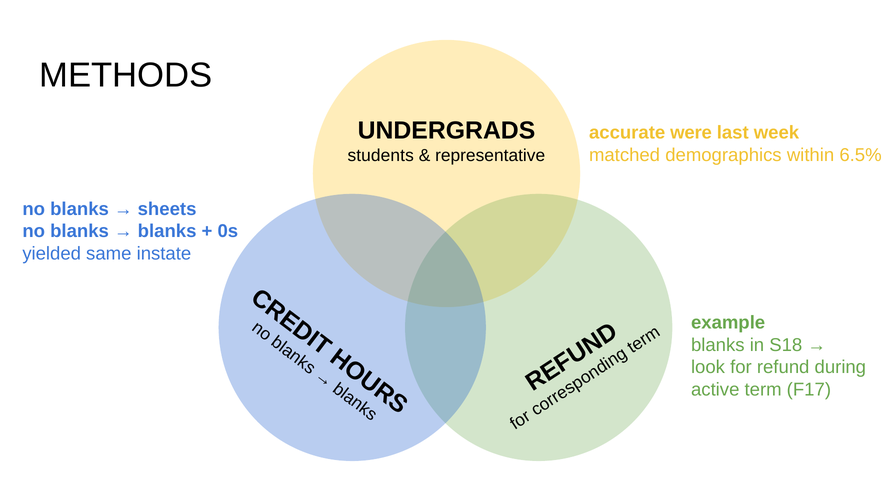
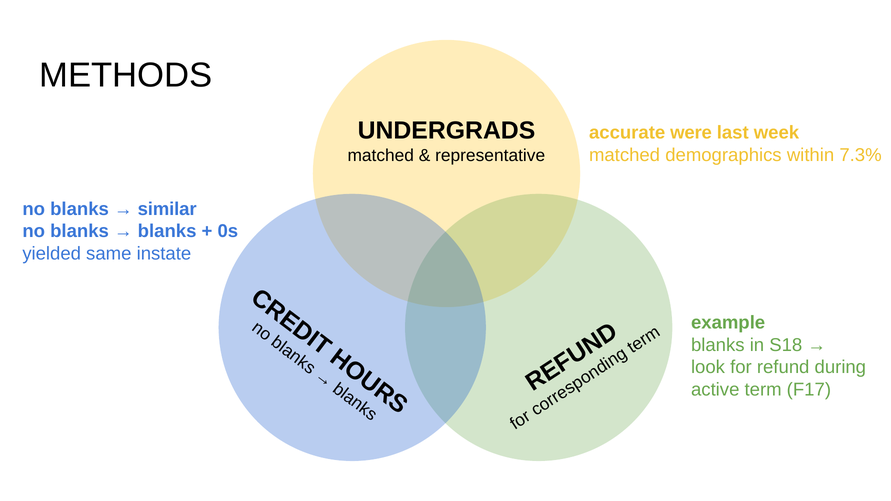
6.5%: 6.5% -> 7.3% (861, 155)
students: students -> matched (381, 156)
sheets: sheets -> similar (167, 209)
